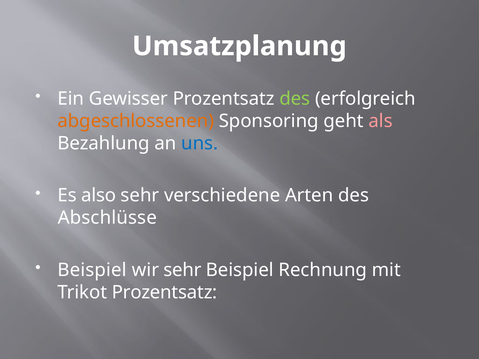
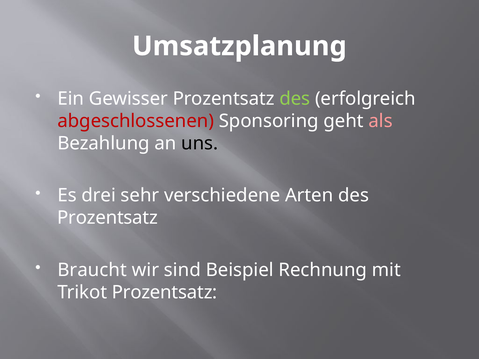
abgeschlossenen colour: orange -> red (136, 121)
uns colour: blue -> black (200, 143)
also: also -> drei (99, 196)
Abschlüsse: Abschlüsse -> Prozentsatz (107, 218)
Beispiel: Beispiel -> Braucht (92, 270)
wir sehr: sehr -> sind (182, 270)
